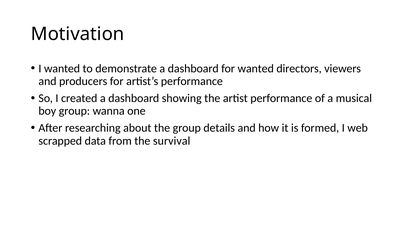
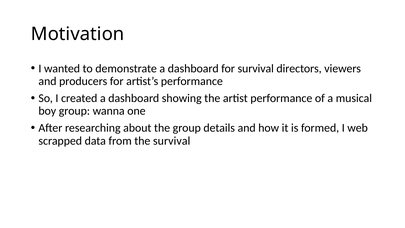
for wanted: wanted -> survival (256, 68)
